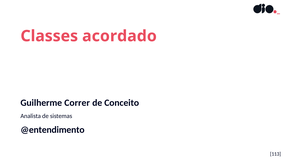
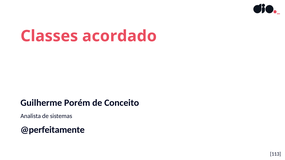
Correr: Correr -> Porém (77, 103)
@entendimento: @entendimento -> @perfeitamente (53, 130)
